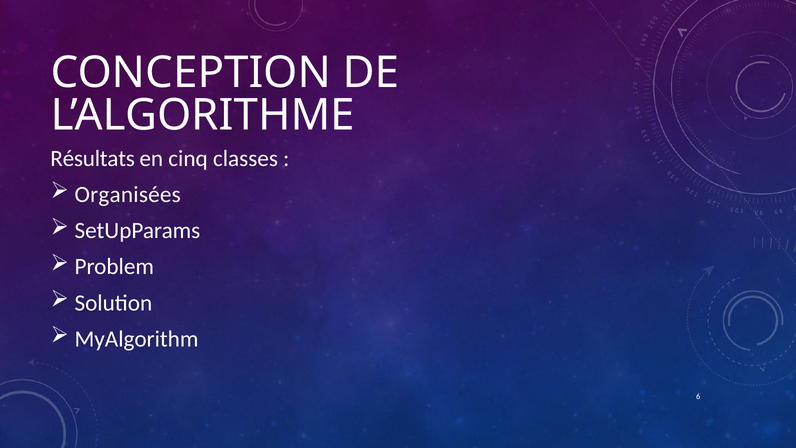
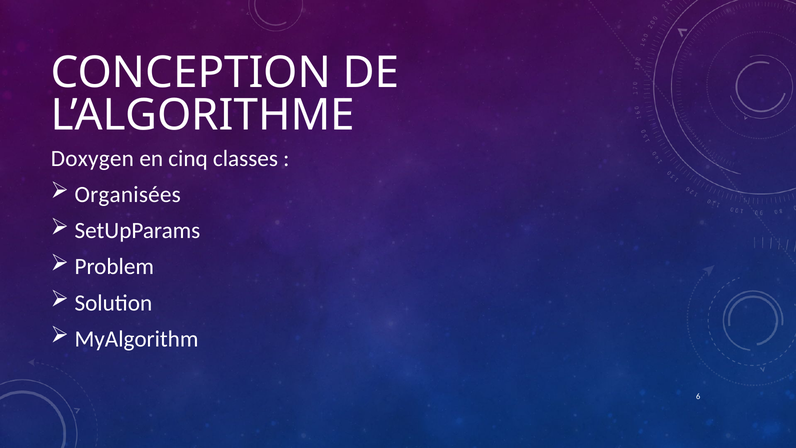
Résultats: Résultats -> Doxygen (92, 158)
